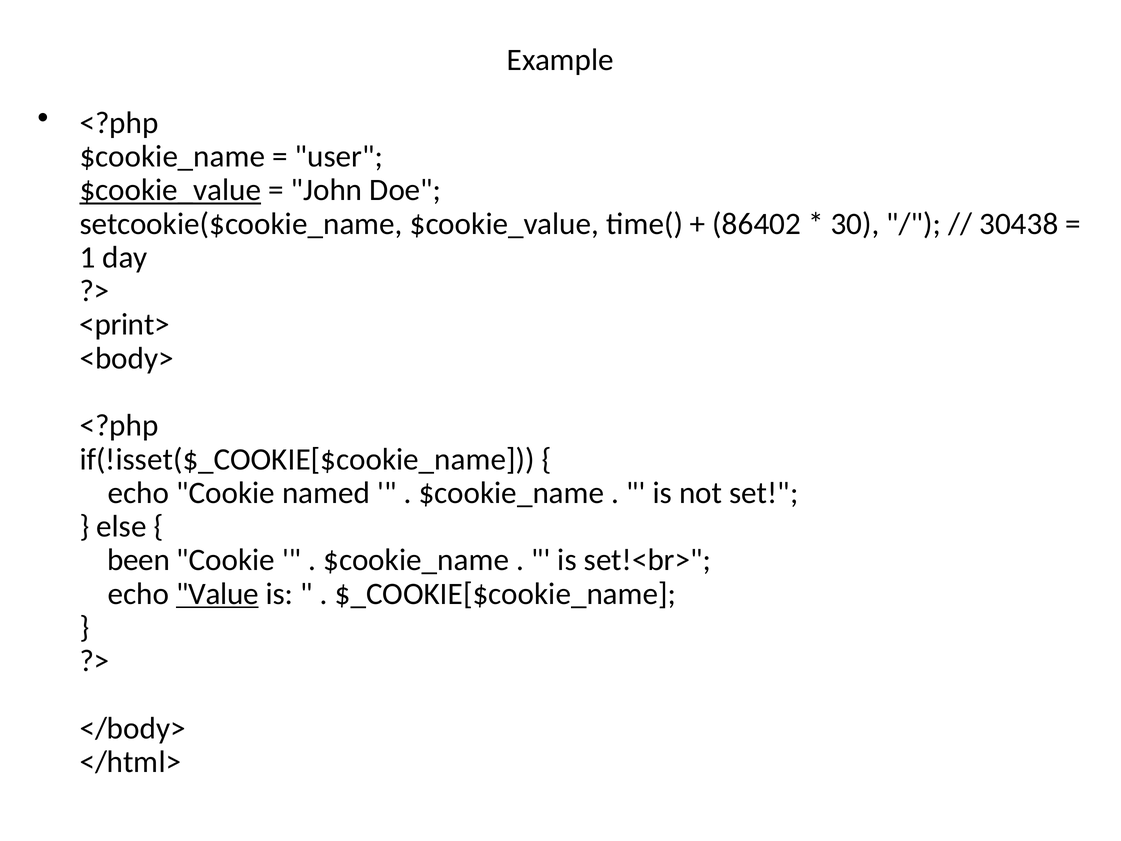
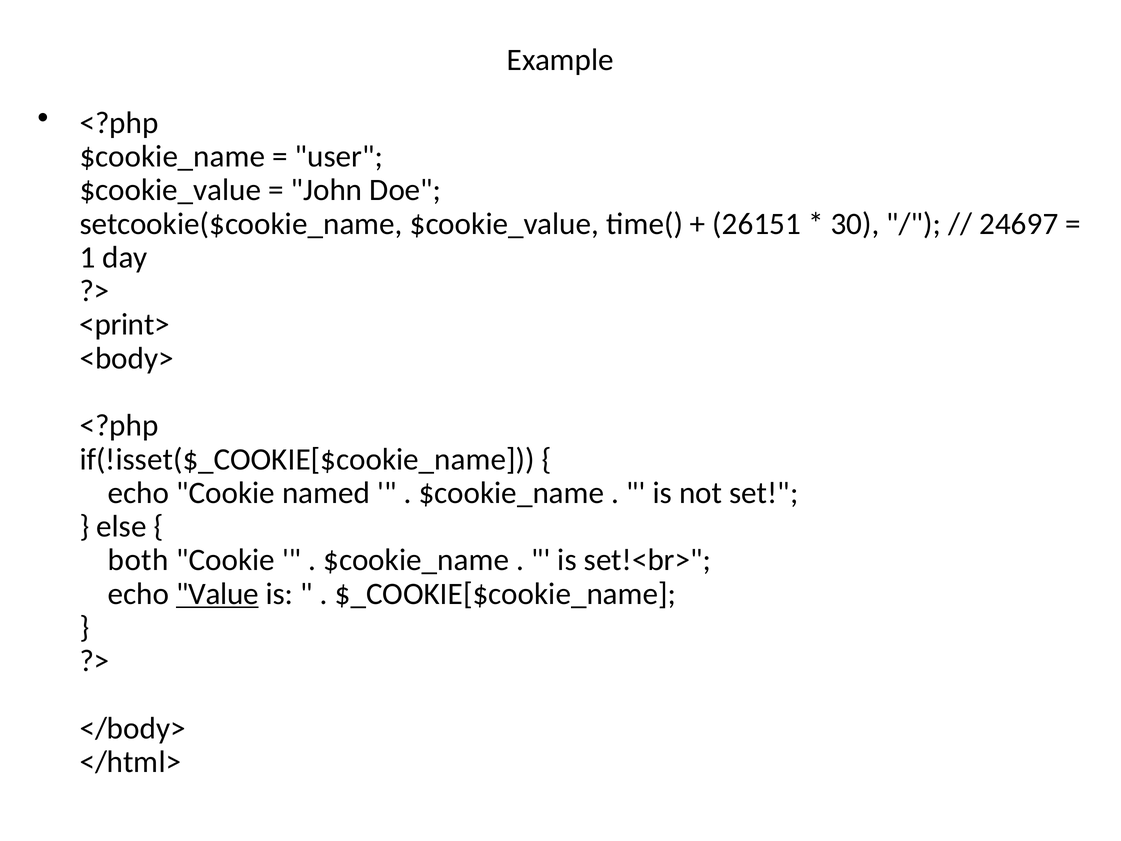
$cookie_value underline: present -> none (170, 190)
86402: 86402 -> 26151 (757, 224)
30438: 30438 -> 24697 (1019, 224)
been: been -> both (138, 560)
